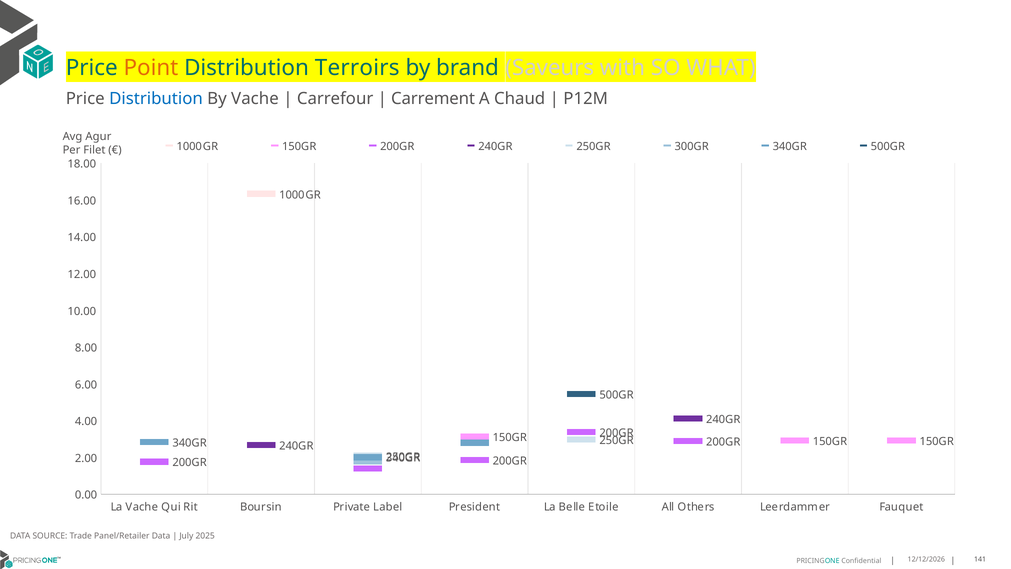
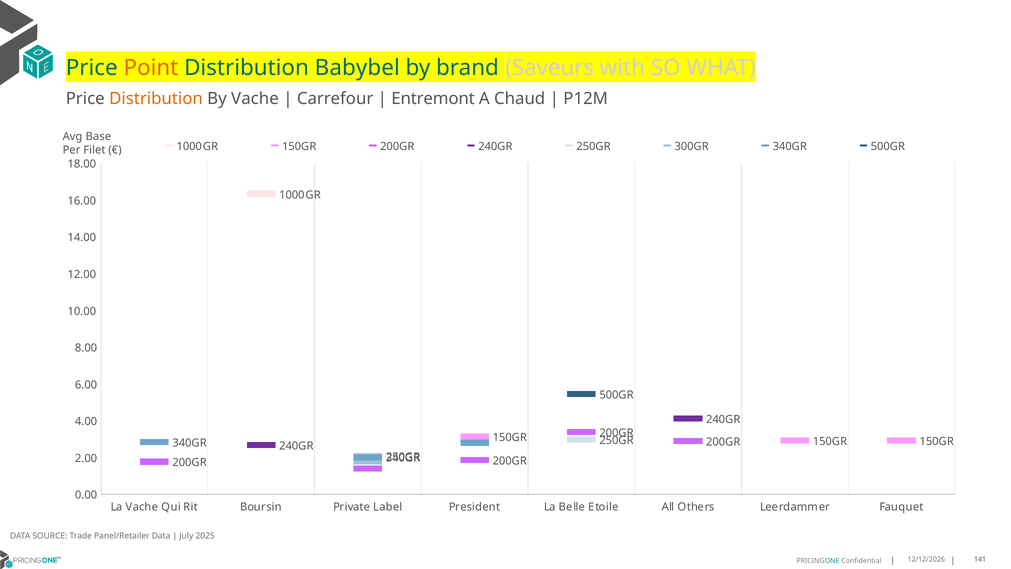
Terroirs: Terroirs -> Babybel (357, 68)
Distribution colour: blue -> orange (156, 99)
Carrement: Carrement -> Entremont (433, 99)
Agur: Agur -> Base (98, 137)
